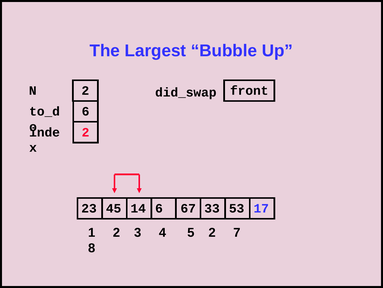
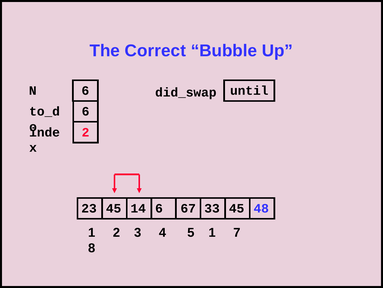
Largest: Largest -> Correct (155, 51)
N 2: 2 -> 6 (85, 90)
front: front -> until (249, 90)
67 53: 53 -> 45 (237, 208)
17: 17 -> 48 (261, 208)
5 2: 2 -> 1 (212, 232)
